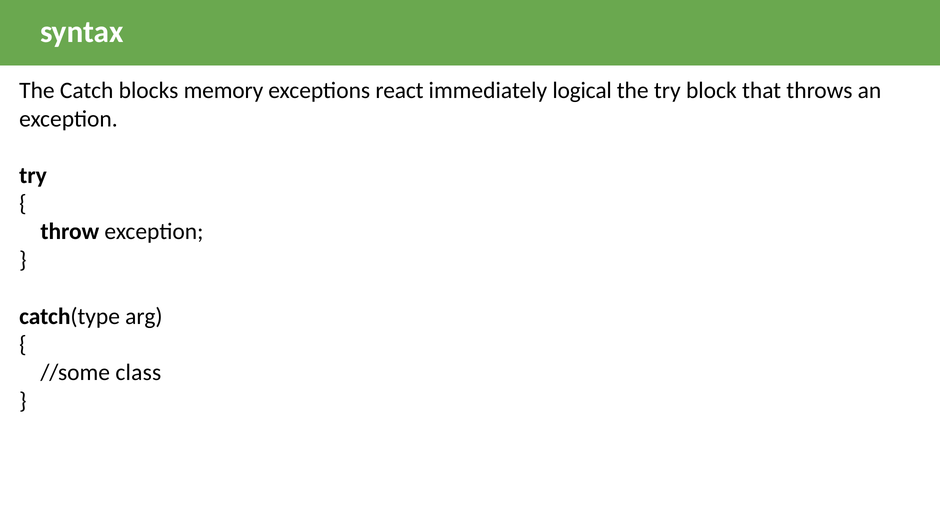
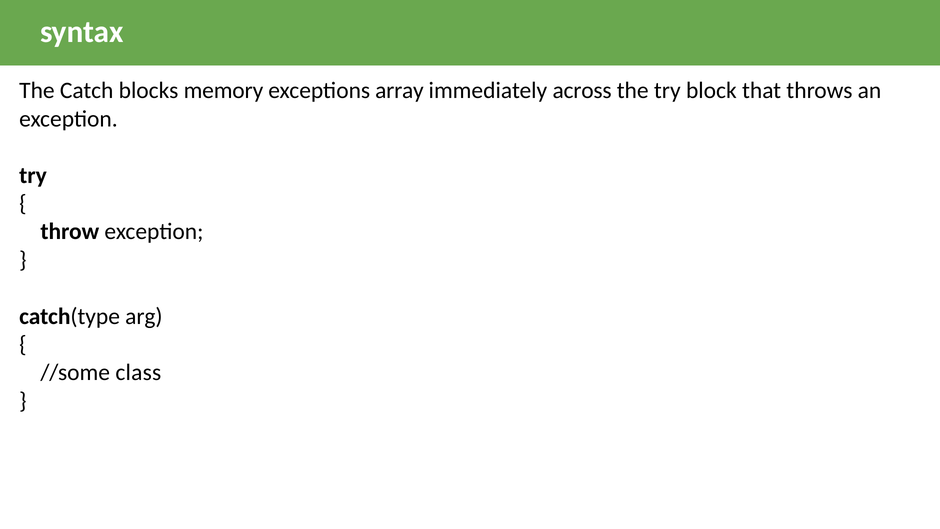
react: react -> array (399, 91)
logical: logical -> across (582, 91)
